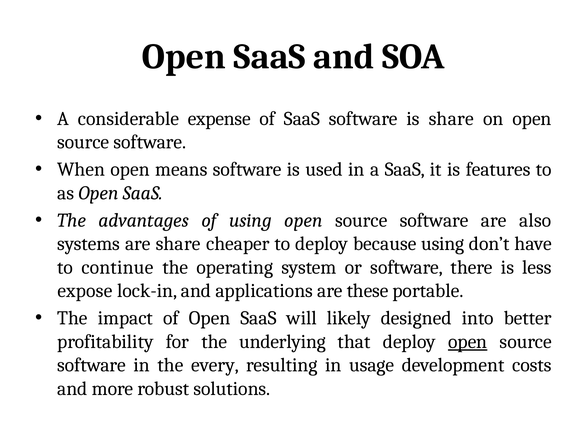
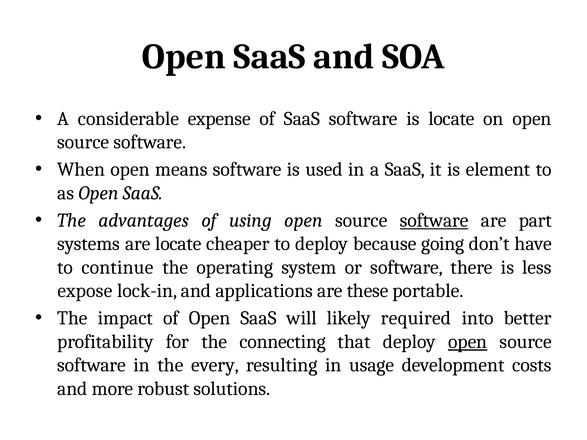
is share: share -> locate (451, 119)
features: features -> element (498, 170)
software underline: none -> present (434, 221)
also: also -> part (535, 221)
are share: share -> locate (178, 244)
because using: using -> going (443, 244)
designed: designed -> required (416, 318)
underlying: underlying -> connecting (283, 342)
